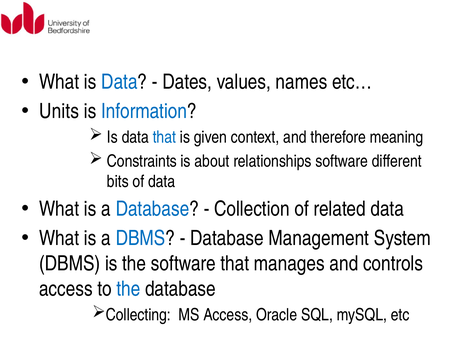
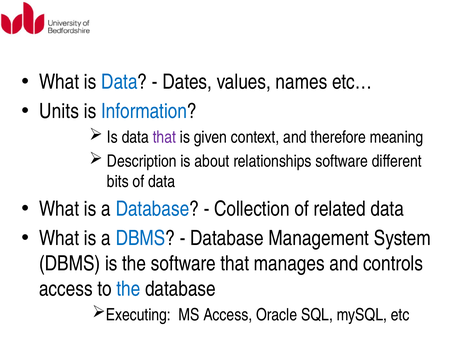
that colour: blue -> purple (164, 137)
Constraints: Constraints -> Description (142, 161)
Collecting: Collecting -> Executing (138, 315)
